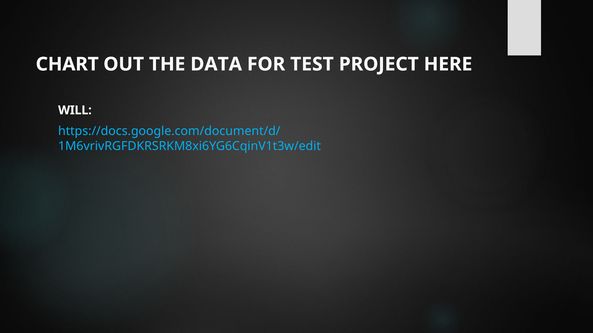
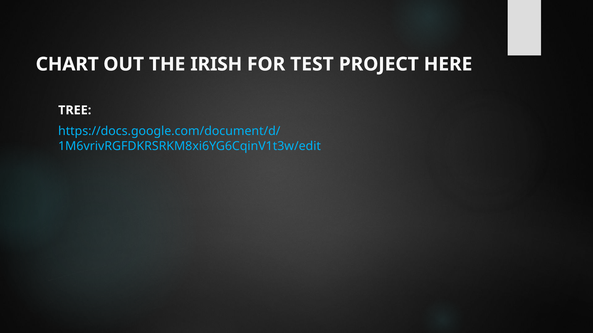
DATA: DATA -> IRISH (216, 64)
WILL: WILL -> TREE (75, 110)
